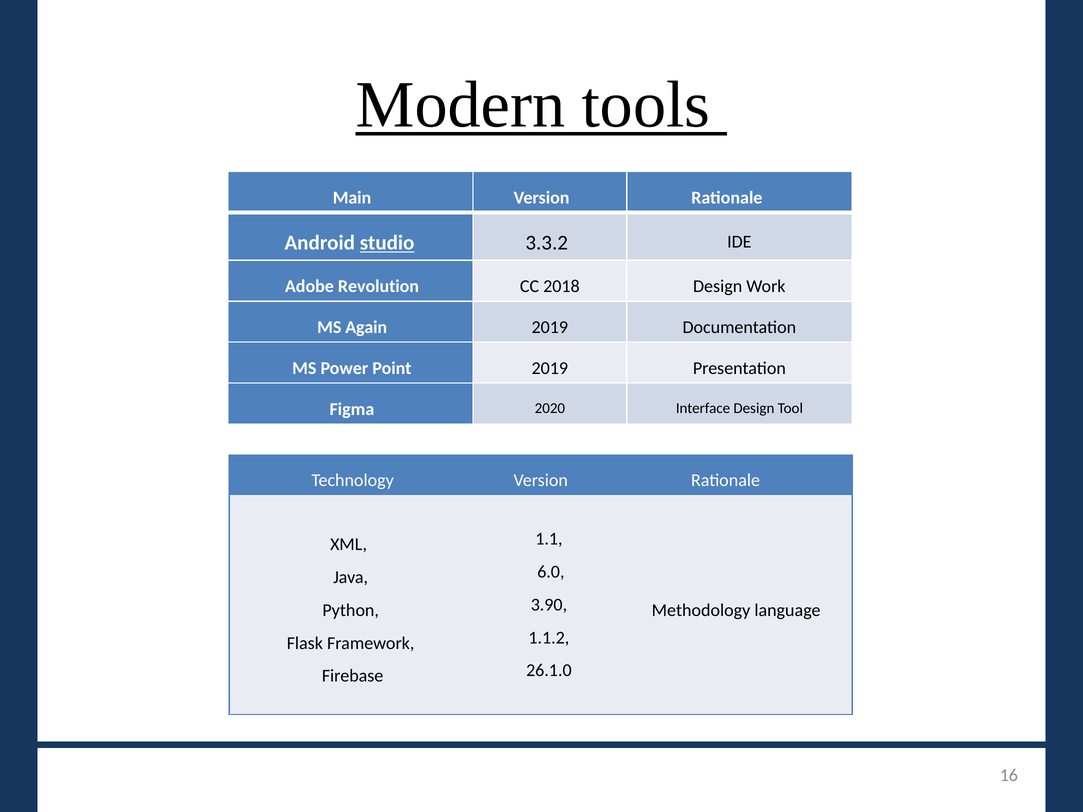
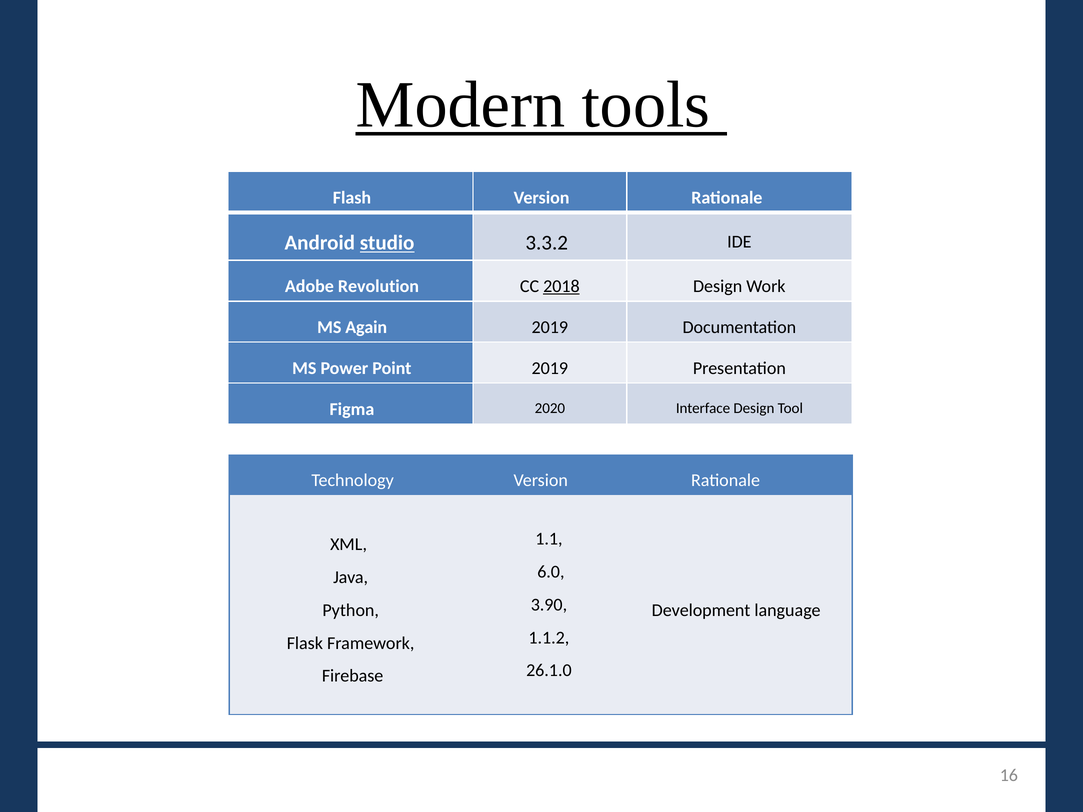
Main: Main -> Flash (352, 198)
2018 underline: none -> present (561, 286)
Methodology: Methodology -> Development (701, 610)
